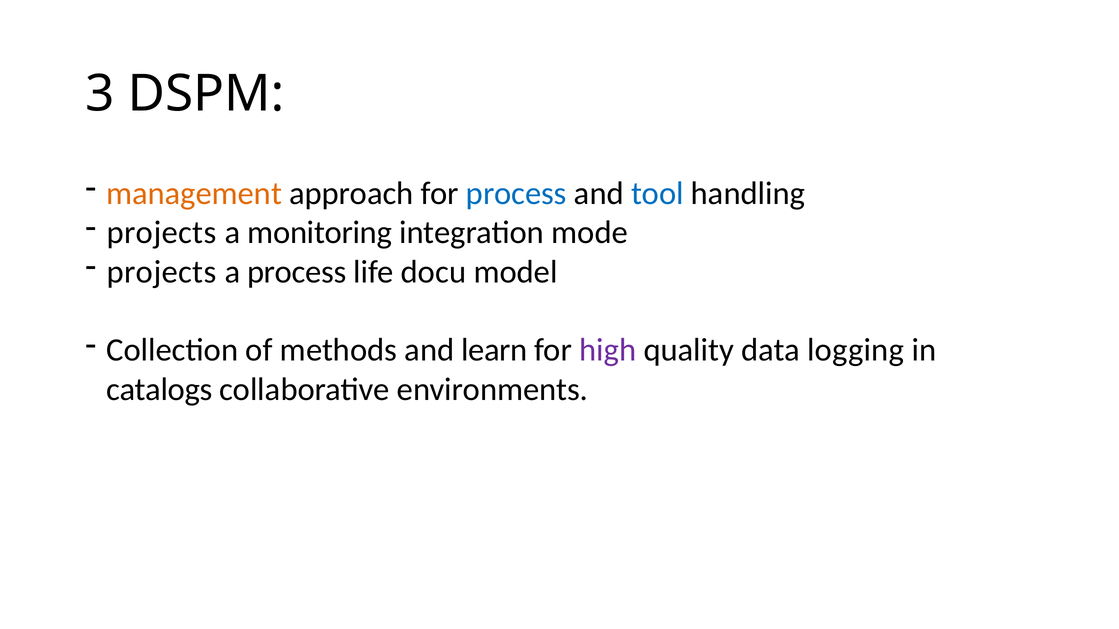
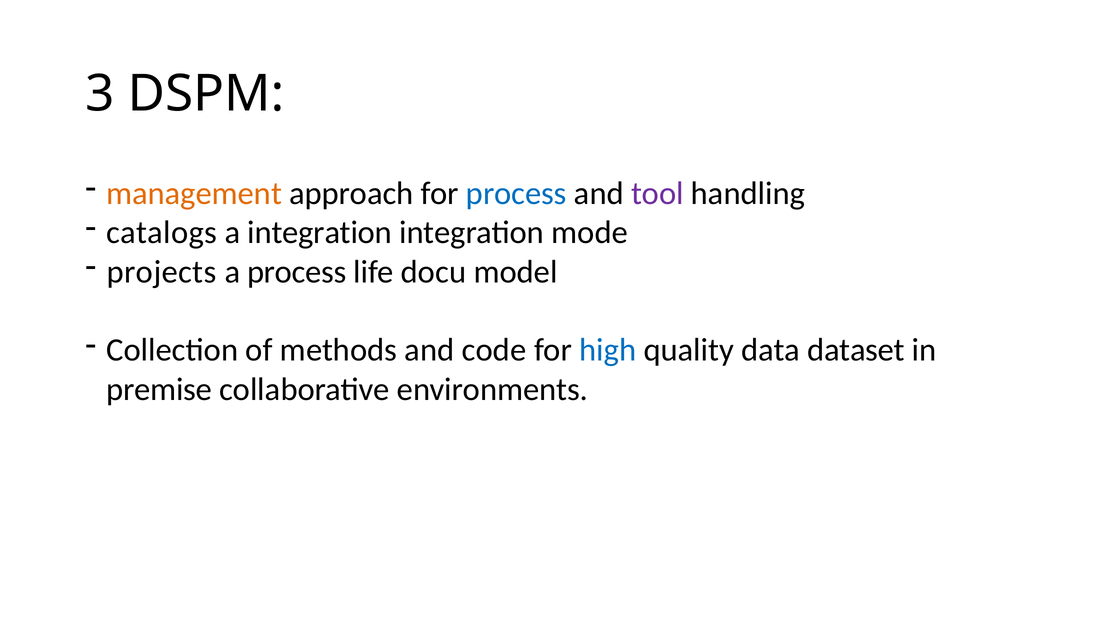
tool colour: blue -> purple (657, 194)
projects: projects -> catalogs (162, 233)
a monitoring: monitoring -> integration (320, 233)
learn: learn -> code (494, 350)
high colour: purple -> blue (608, 350)
logging: logging -> dataset (856, 350)
catalogs: catalogs -> premise (159, 390)
